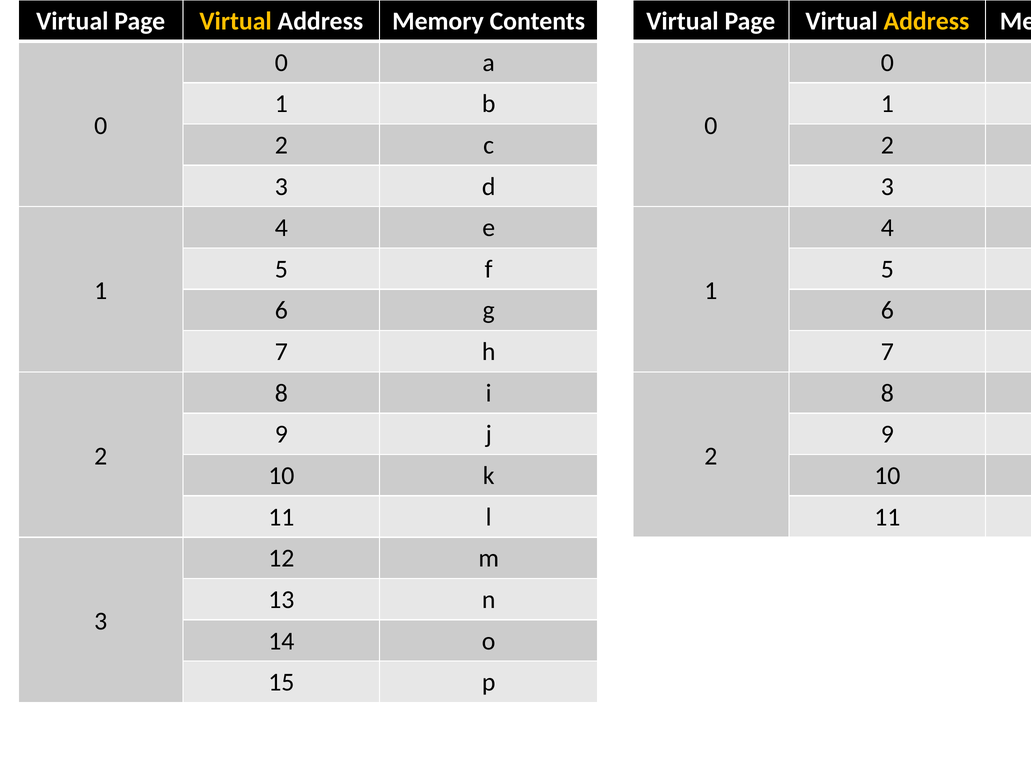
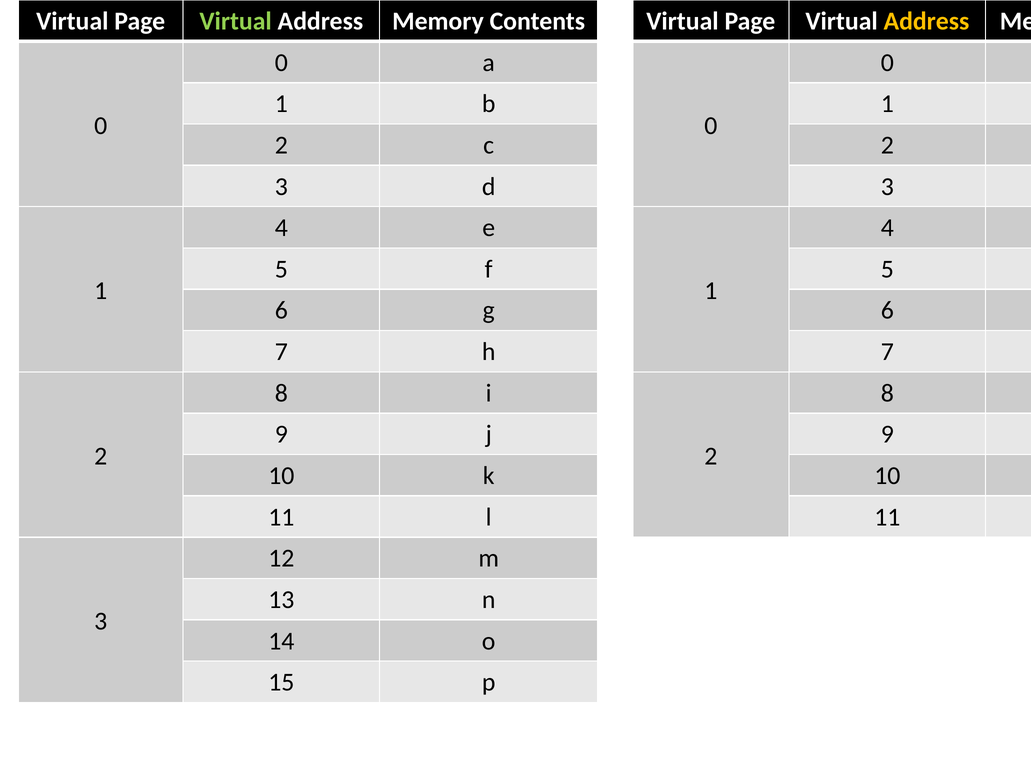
Virtual colour: yellow -> light green (236, 21)
